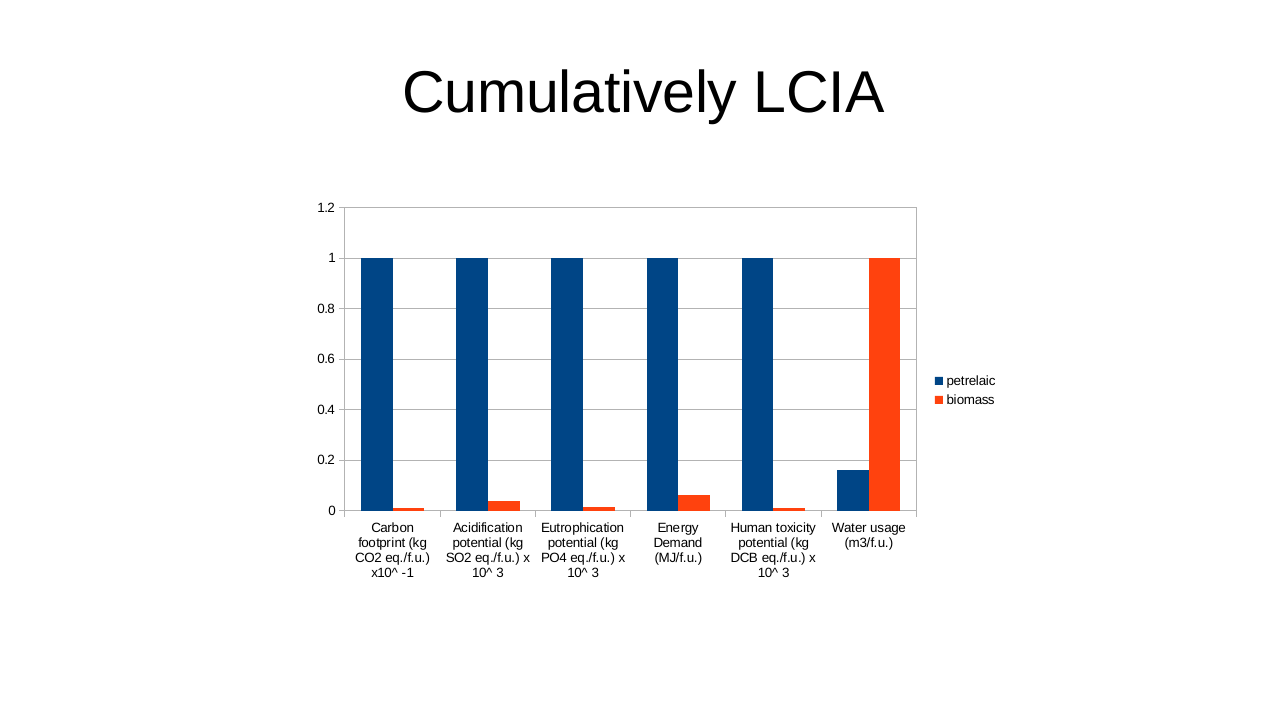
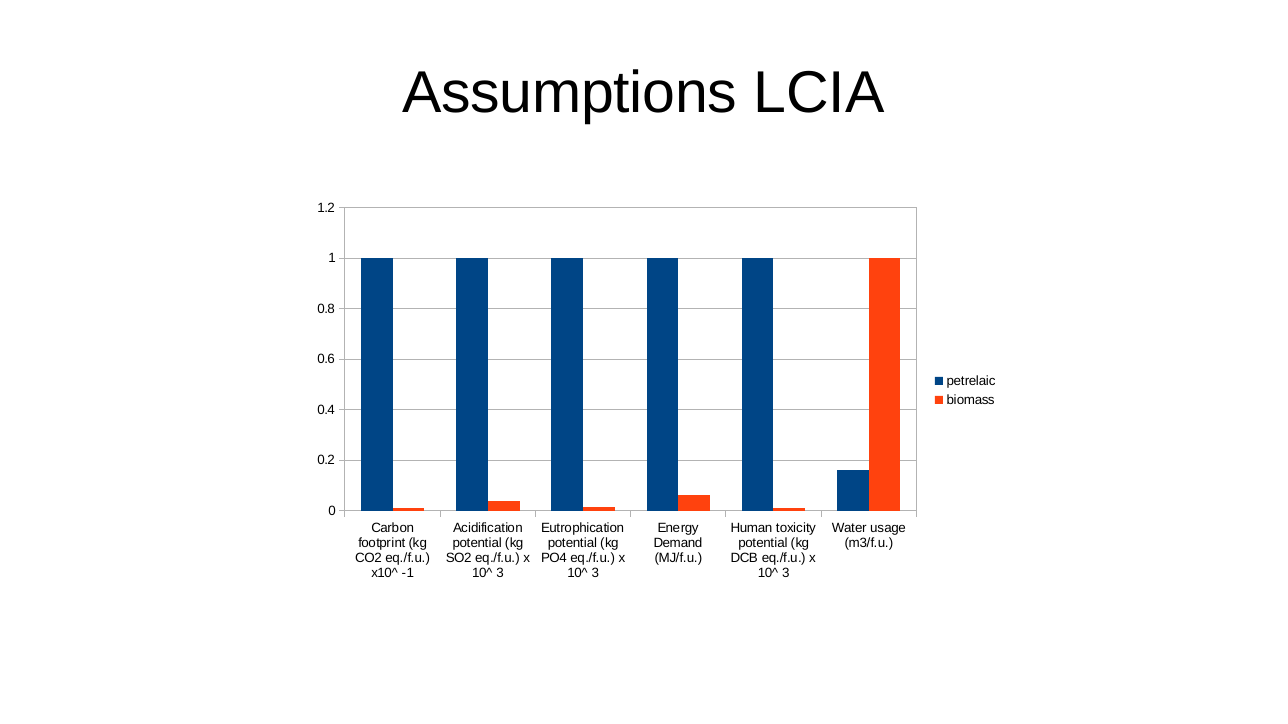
Cumulatively: Cumulatively -> Assumptions (570, 93)
